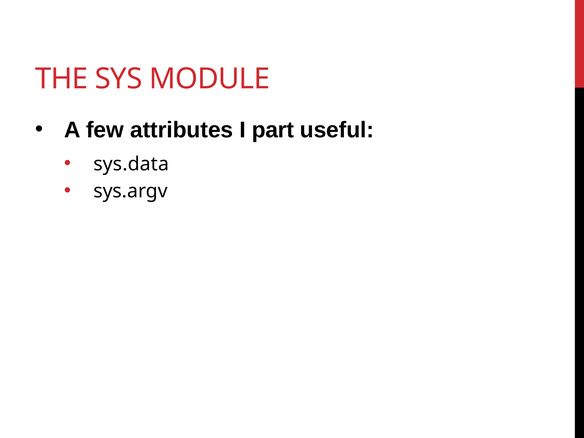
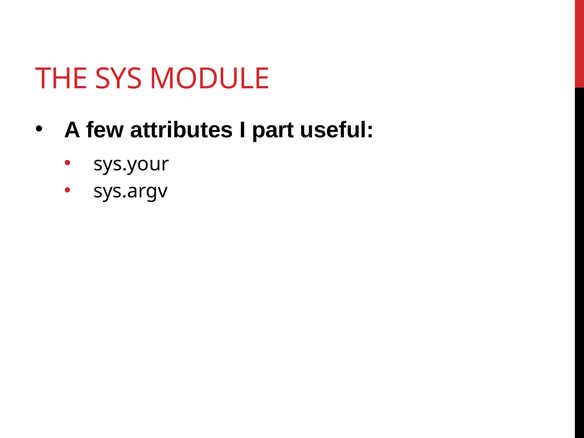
sys.data: sys.data -> sys.your (131, 164)
